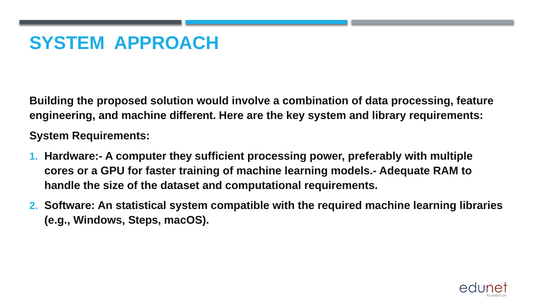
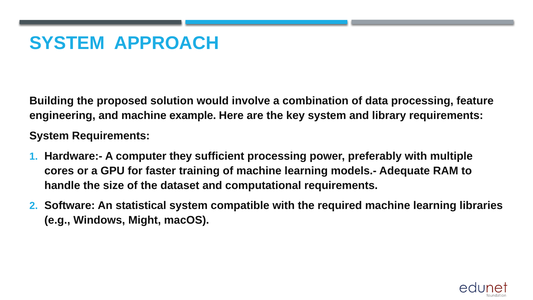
different: different -> example (193, 116)
Steps: Steps -> Might (145, 220)
